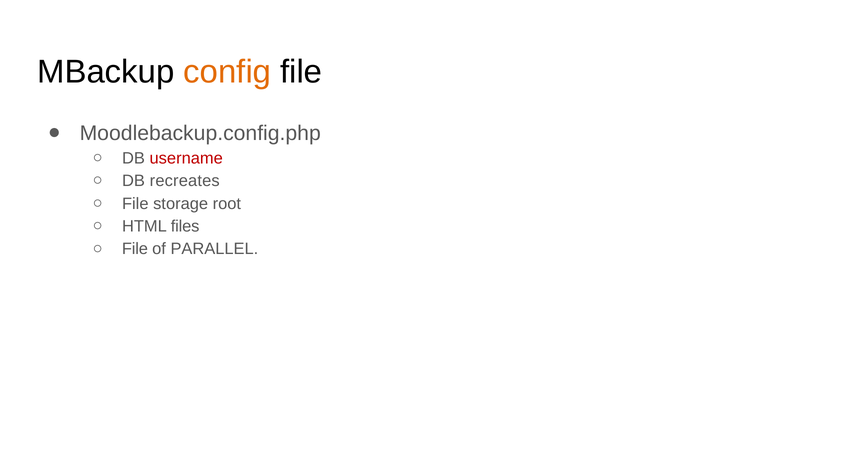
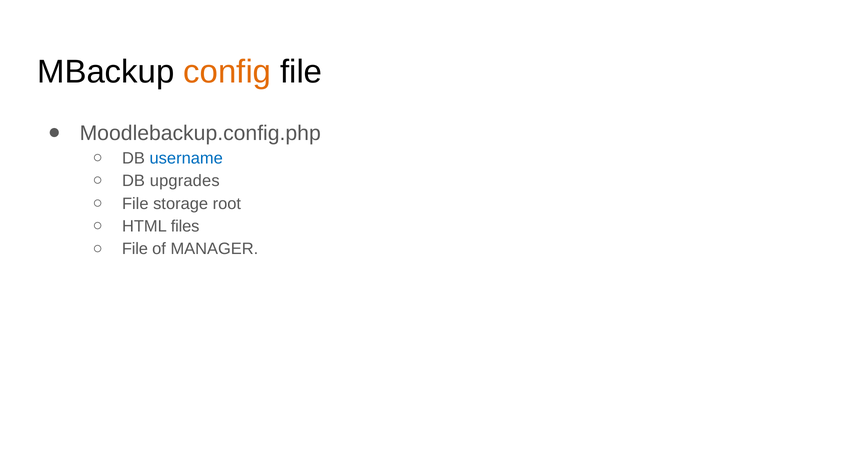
username colour: red -> blue (186, 158)
recreates: recreates -> upgrades (185, 181)
PARALLEL: PARALLEL -> MANAGER (214, 249)
